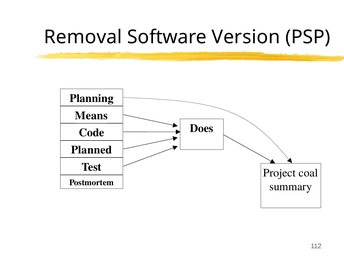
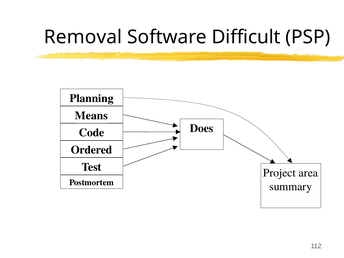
Version: Version -> Difficult (246, 37)
Planned: Planned -> Ordered (92, 150)
coal: coal -> area (308, 173)
